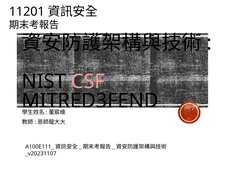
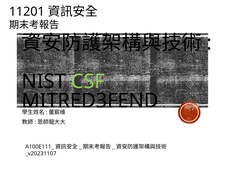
CSF colour: pink -> light green (88, 81)
